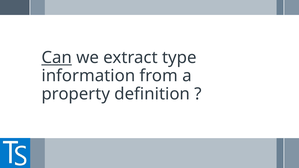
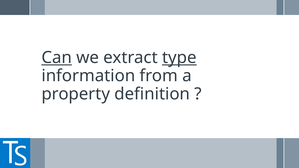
type underline: none -> present (179, 58)
